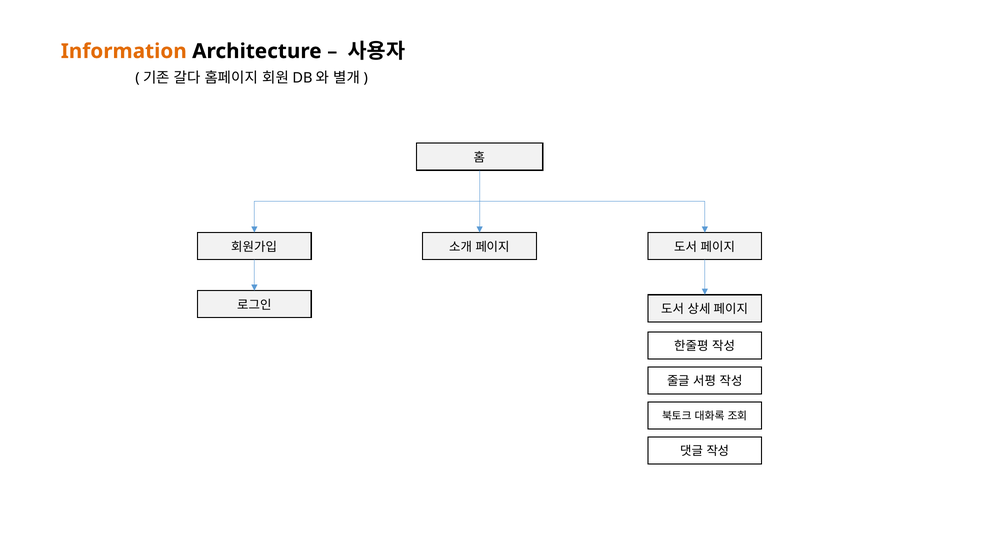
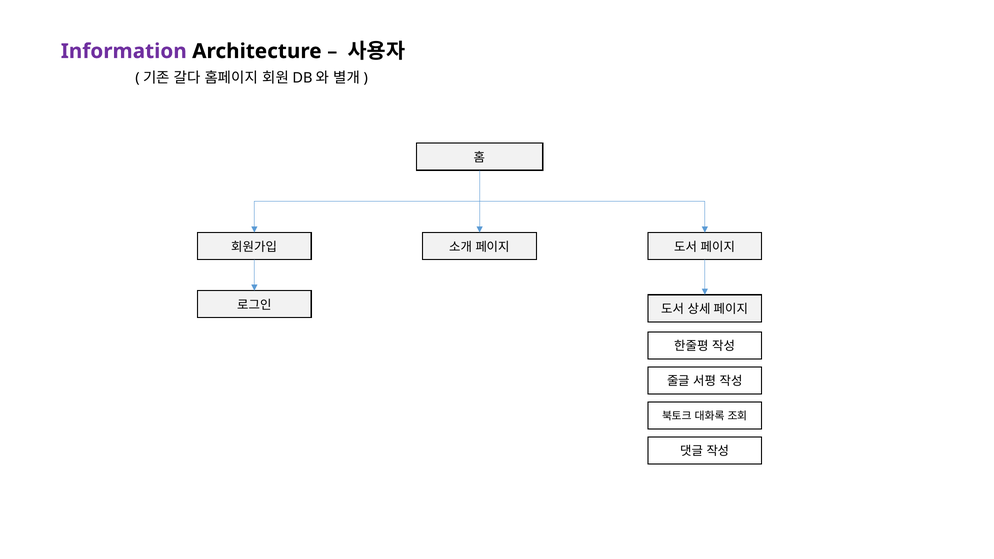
Information colour: orange -> purple (124, 51)
